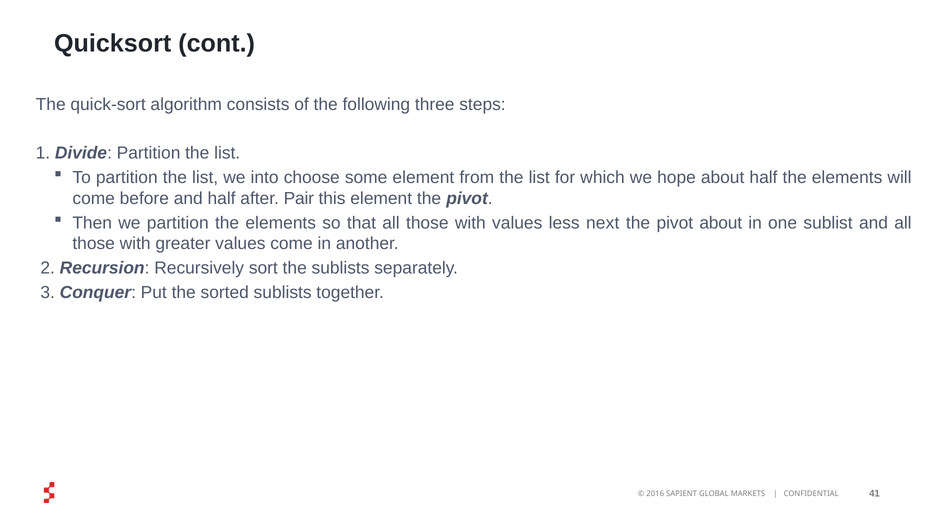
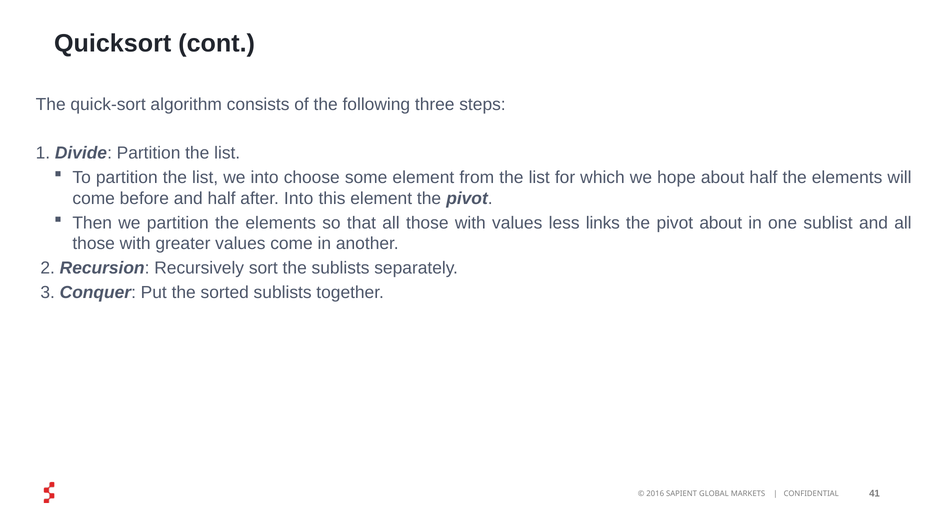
after Pair: Pair -> Into (299, 198)
next: next -> links (603, 223)
